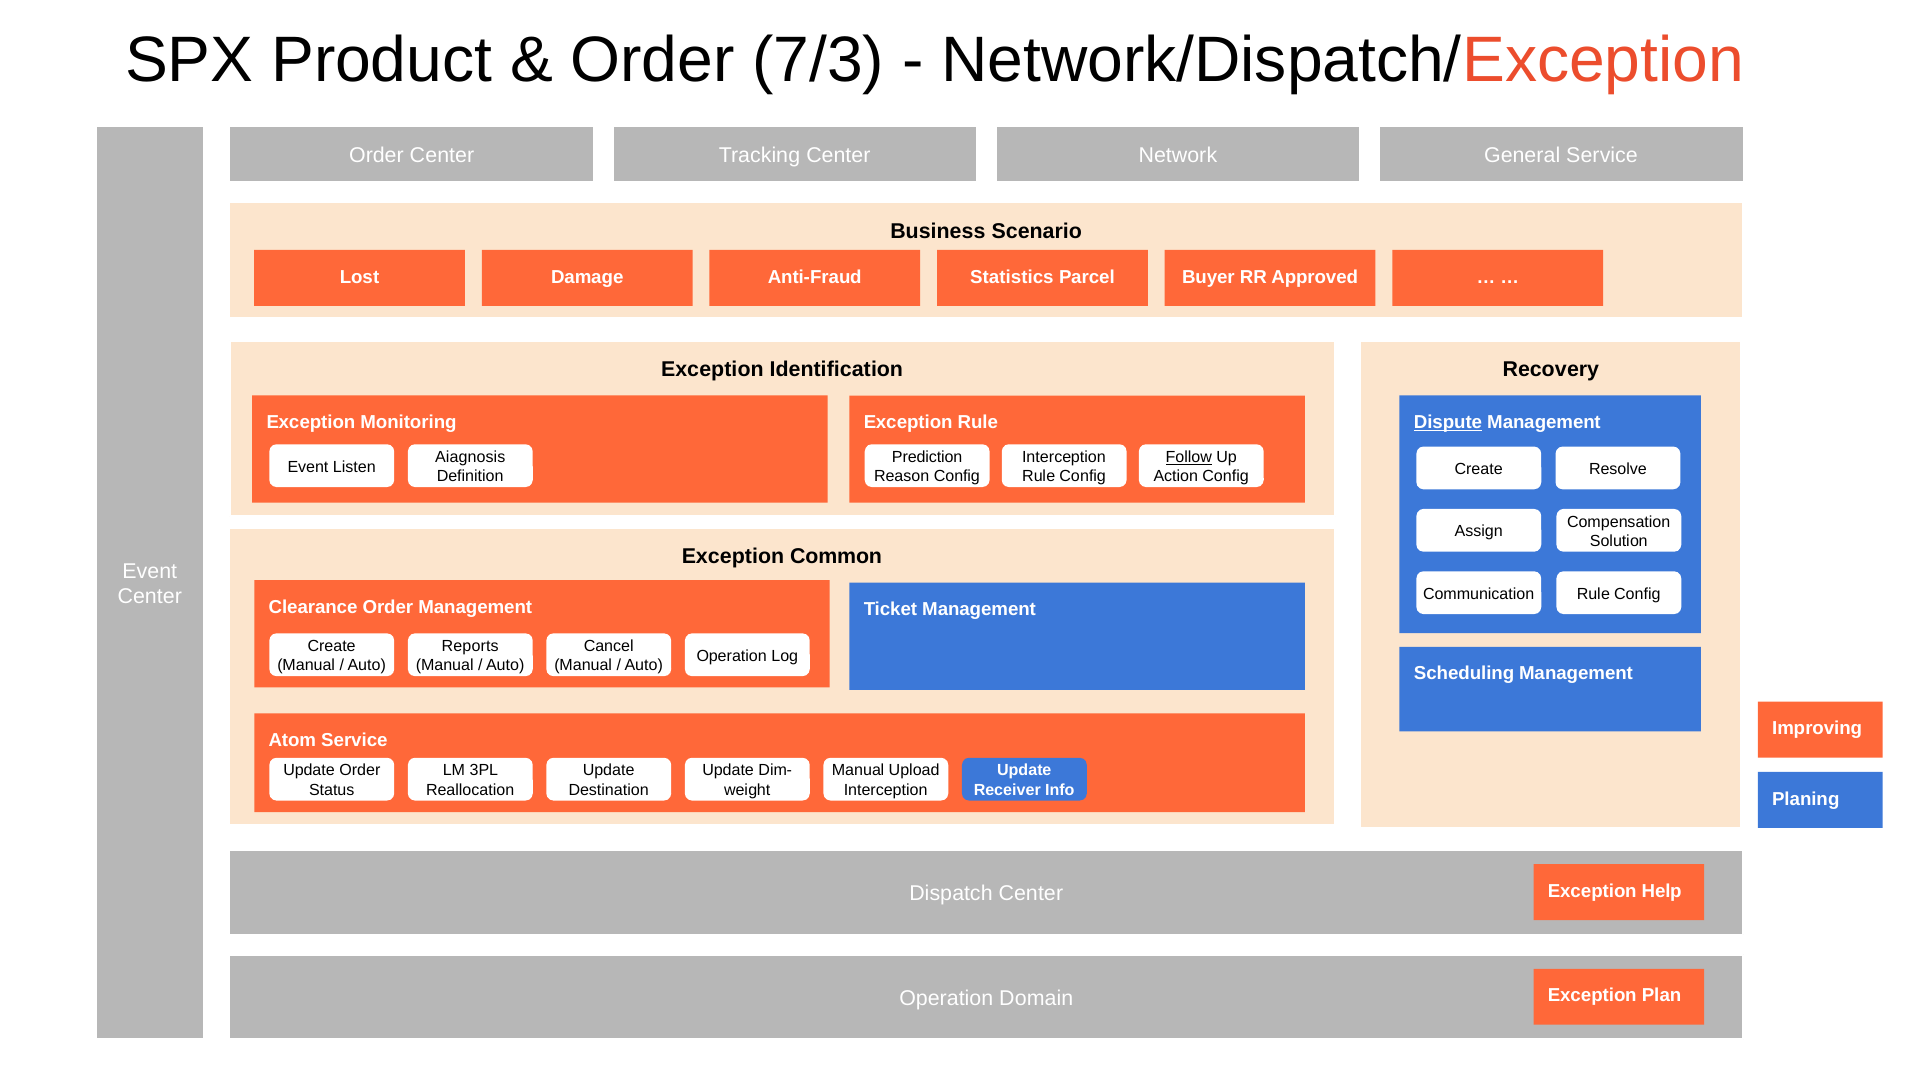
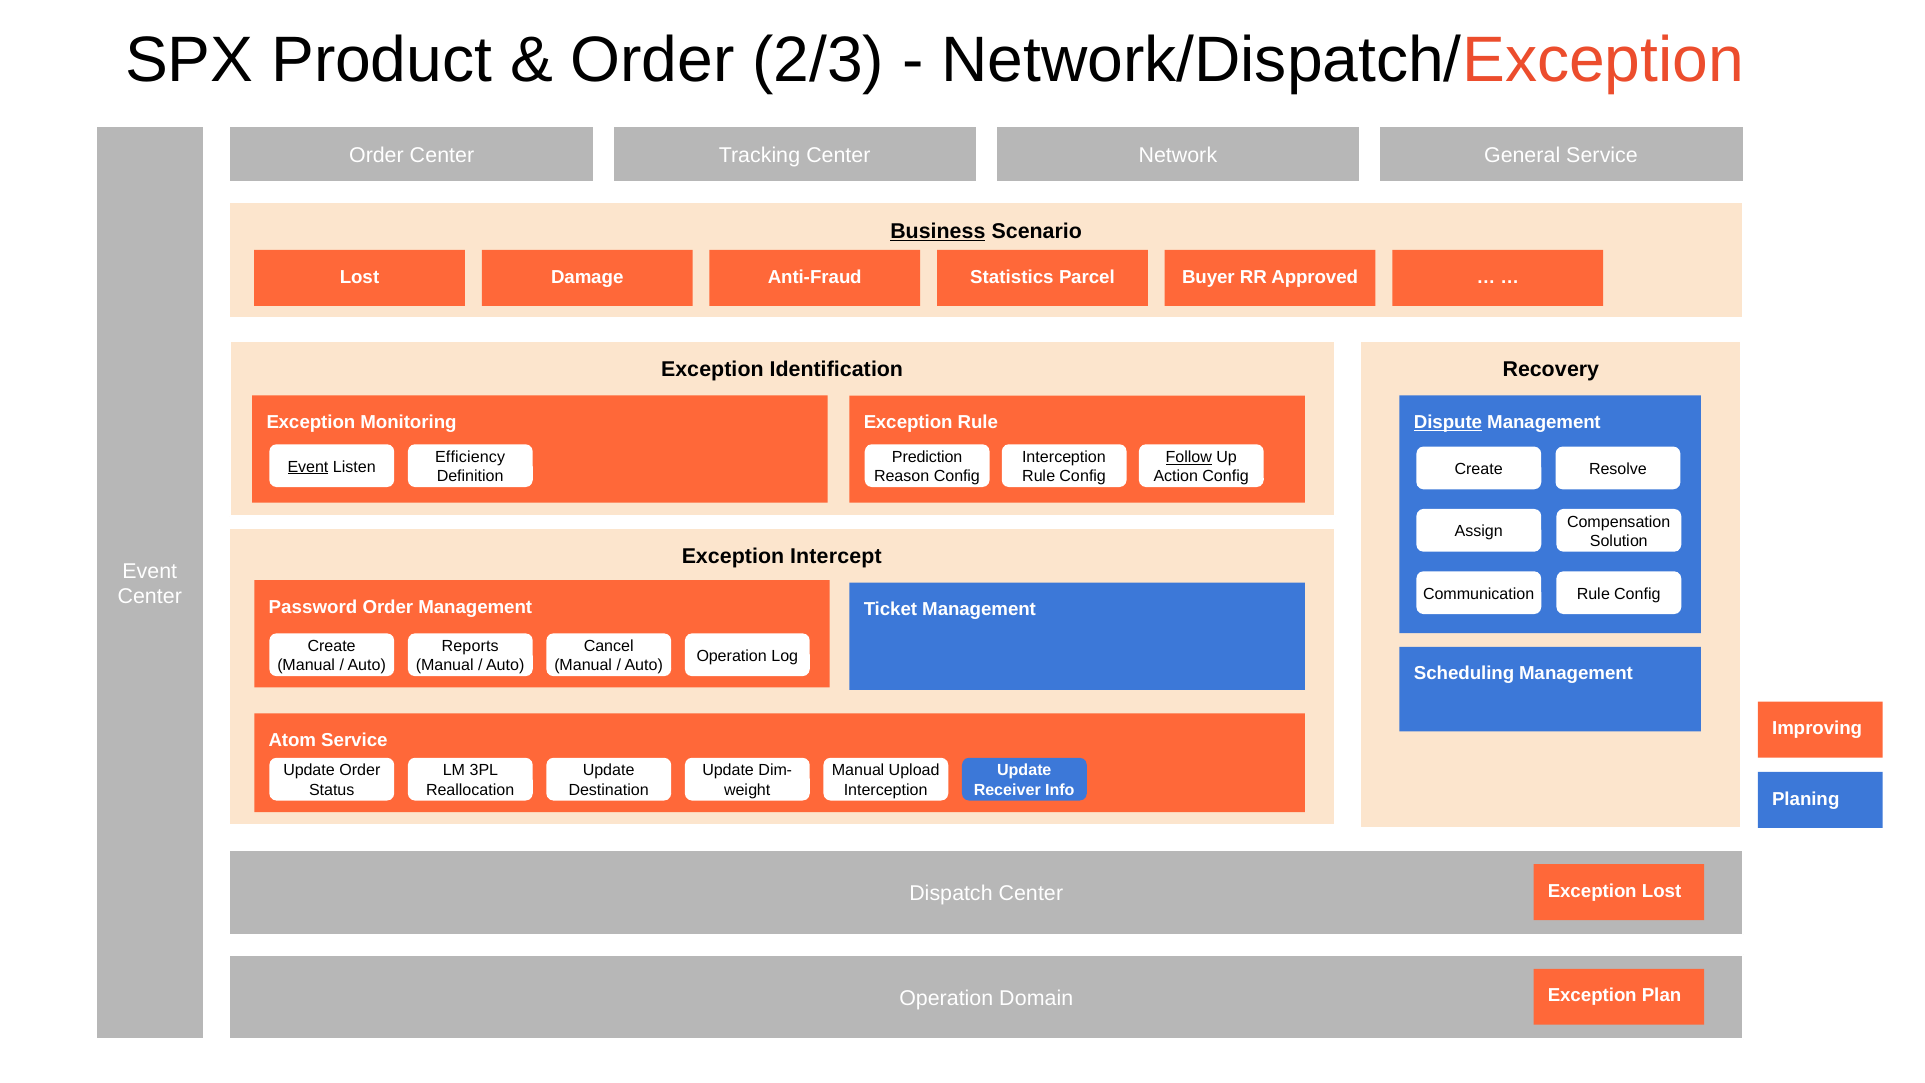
7/3: 7/3 -> 2/3 (818, 60)
Business underline: none -> present (938, 231)
Aiagnosis: Aiagnosis -> Efficiency (470, 457)
Event underline: none -> present (308, 467)
Common: Common -> Intercept (836, 557)
Clearance: Clearance -> Password (313, 607)
Exception Help: Help -> Lost (1662, 891)
